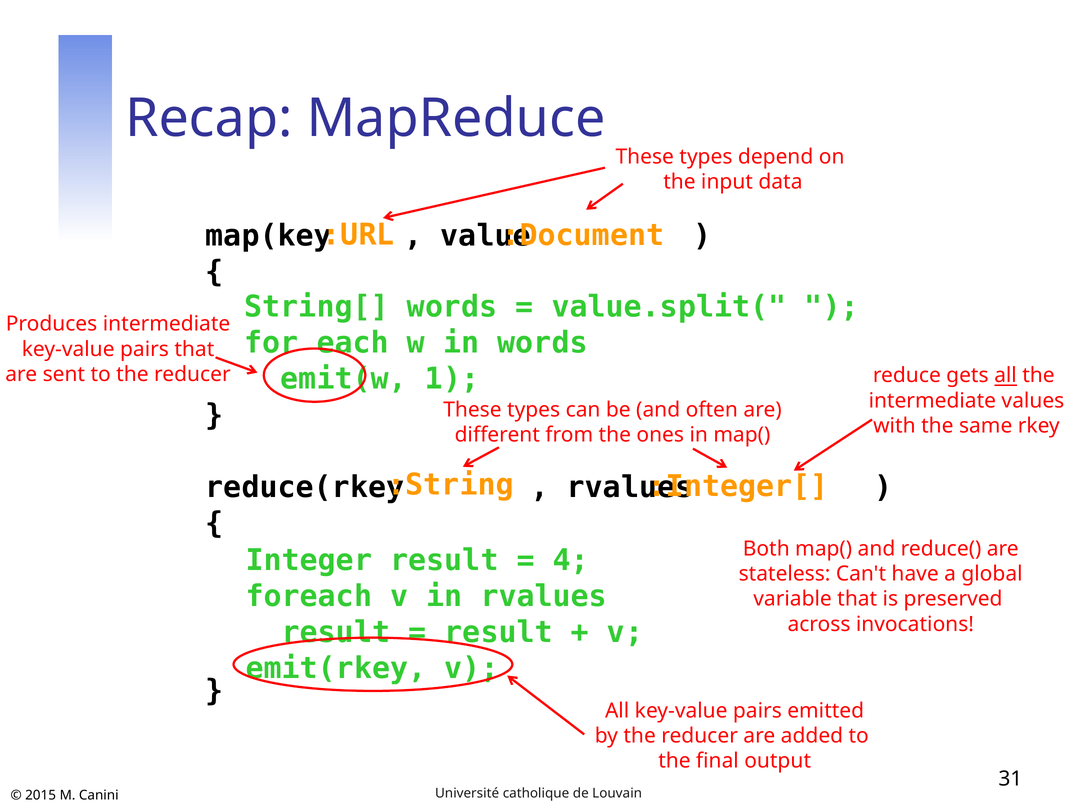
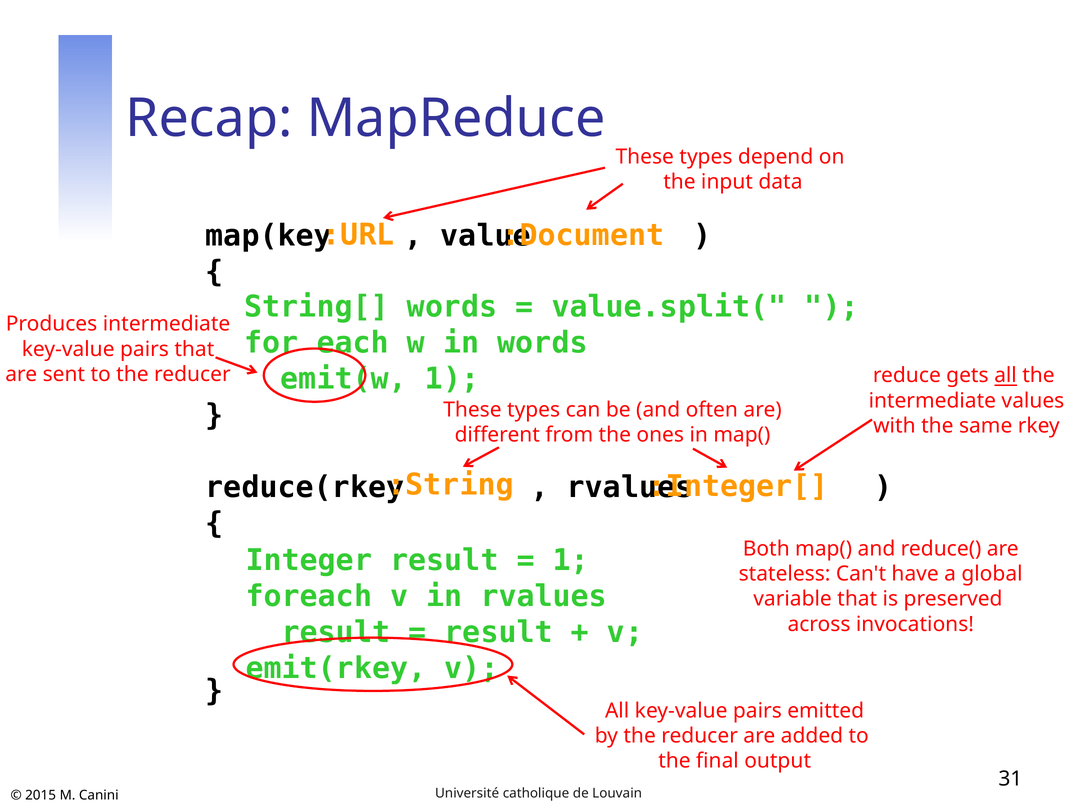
4: 4 -> 1 (571, 561)
